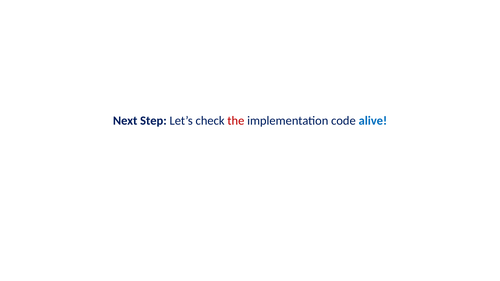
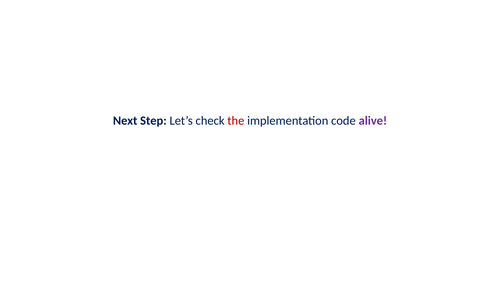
alive colour: blue -> purple (373, 121)
